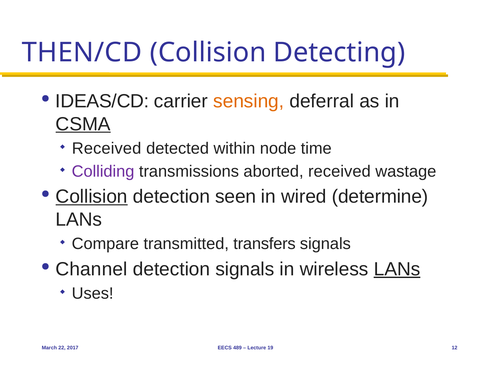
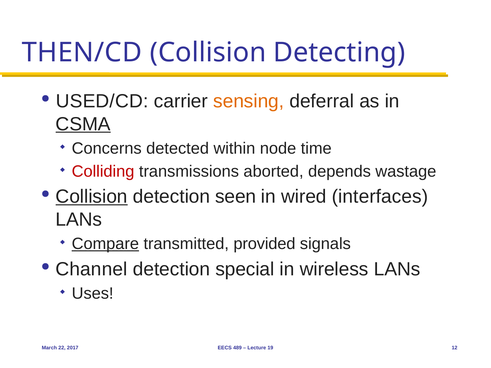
IDEAS/CD: IDEAS/CD -> USED/CD (102, 101)
Received: Received -> Concerns (107, 148)
Colliding colour: purple -> red (103, 171)
aborted received: received -> depends (339, 171)
determine: determine -> interfaces (380, 197)
Compare underline: none -> present (105, 244)
transfers: transfers -> provided (264, 244)
detection signals: signals -> special (245, 269)
LANs underline: present -> none (397, 269)
